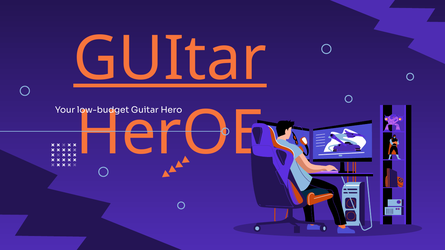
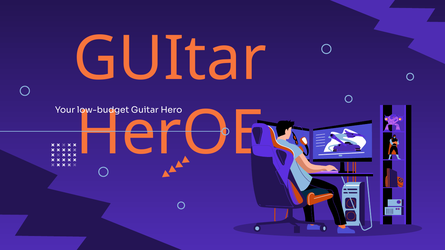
GUItar underline: present -> none (170, 59)
